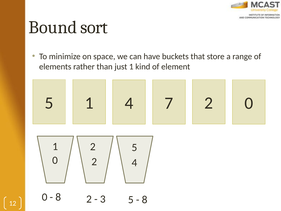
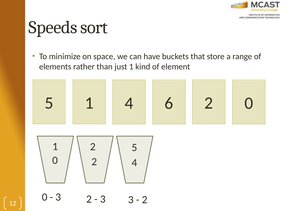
Bound: Bound -> Speeds (53, 27)
7: 7 -> 6 (169, 103)
8: 8 -> 3 (58, 197)
3 5: 5 -> 3 (131, 199)
8: 8 -> 2 (145, 199)
